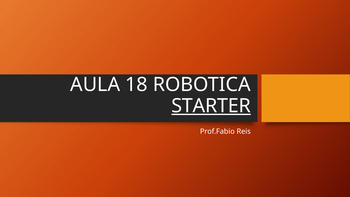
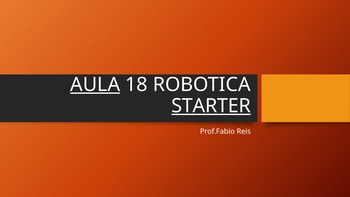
AULA underline: none -> present (95, 85)
